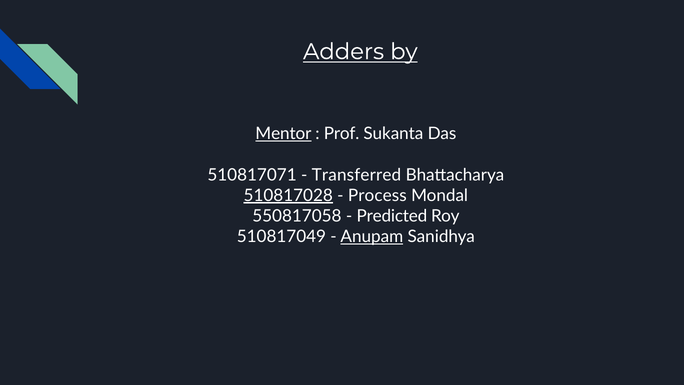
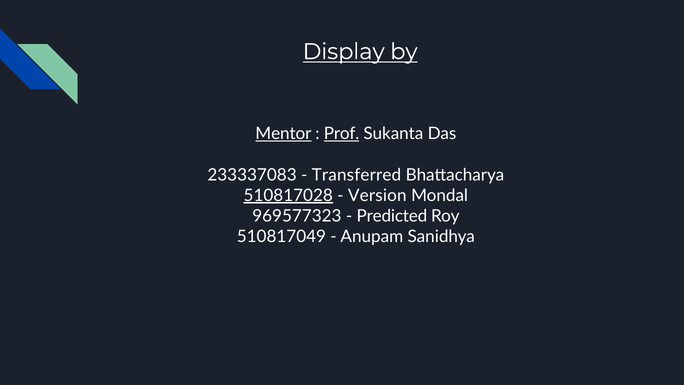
Adders: Adders -> Display (344, 52)
Prof underline: none -> present (342, 134)
510817071: 510817071 -> 233337083 (252, 175)
Process: Process -> Version (377, 195)
550817058: 550817058 -> 969577323 (297, 216)
Anupam underline: present -> none (372, 236)
